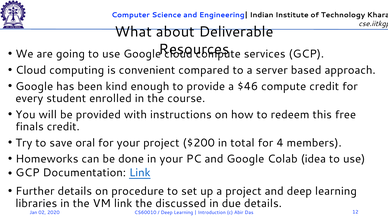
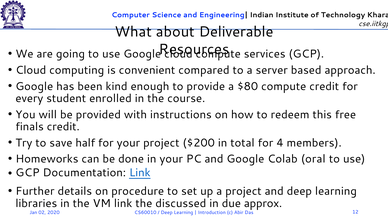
$46: $46 -> $80 (248, 86)
oral: oral -> half (85, 143)
idea: idea -> oral (313, 159)
due details: details -> approx (263, 204)
